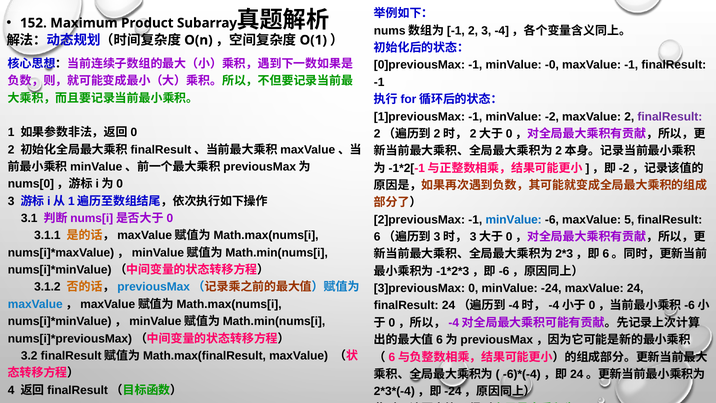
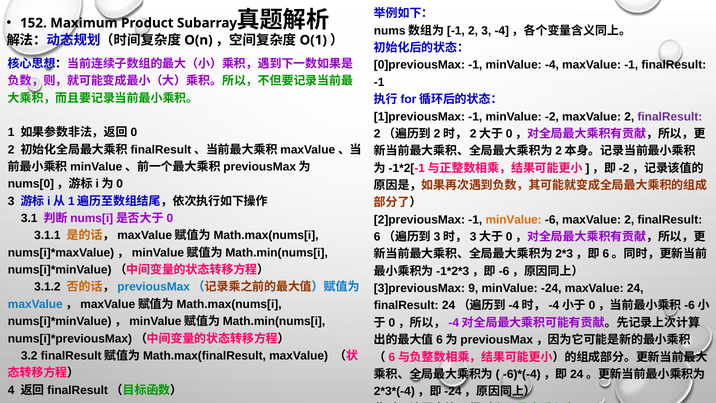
-0: -0 -> -4 (552, 65)
minValue colour: blue -> orange (514, 220)
-6 maxValue 5: 5 -> 2 (629, 220)
0: 0 -> 9 (473, 288)
